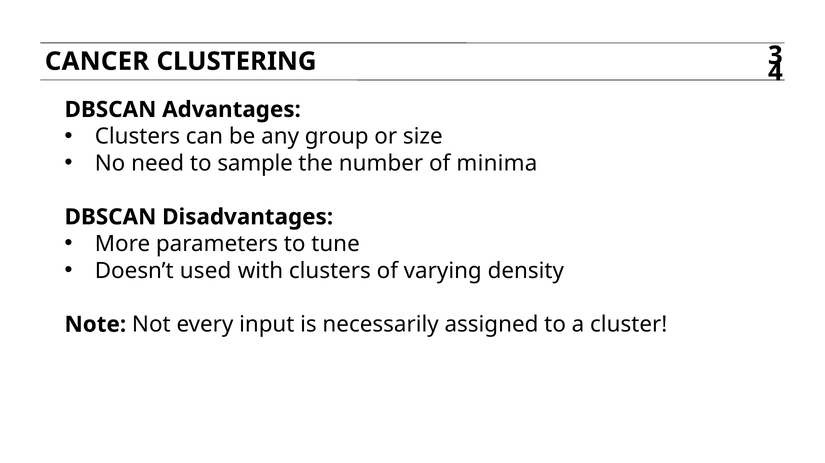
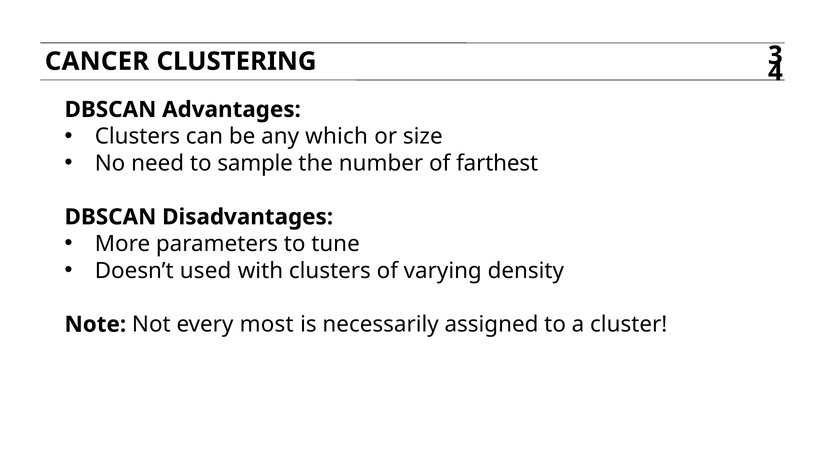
group: group -> which (337, 136)
minima: minima -> farthest (497, 163)
input: input -> most (267, 325)
